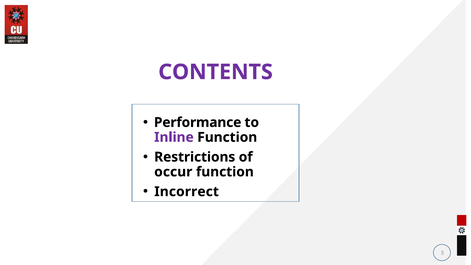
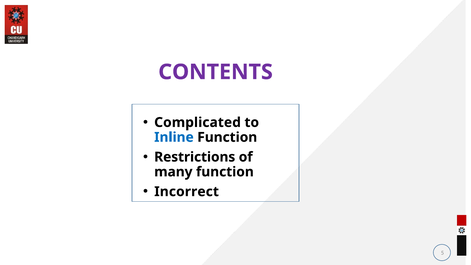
Performance: Performance -> Complicated (198, 122)
Inline colour: purple -> blue (174, 137)
occur: occur -> many (173, 172)
